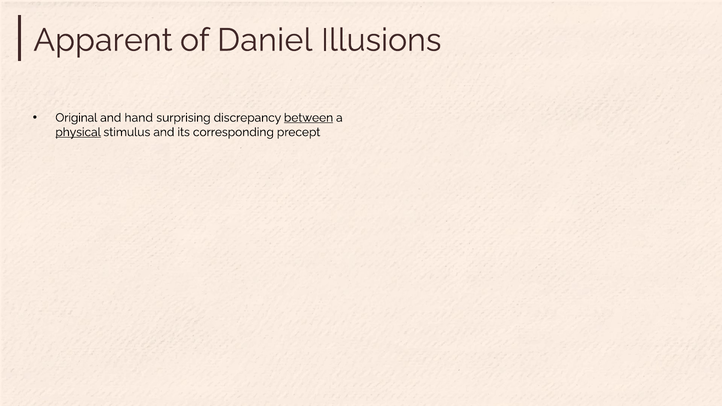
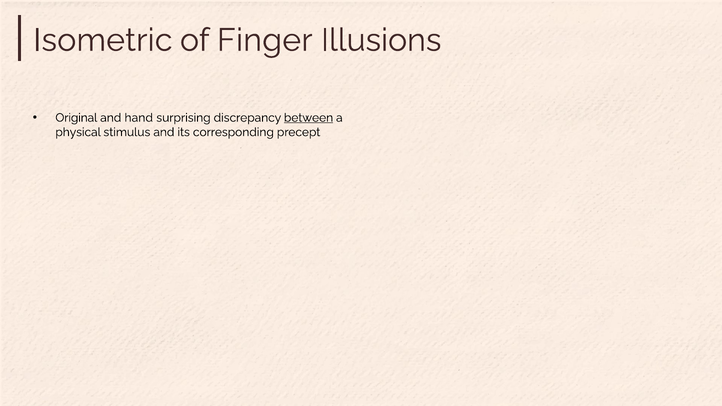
Apparent: Apparent -> Isometric (103, 40)
Daniel: Daniel -> Finger (265, 40)
physical underline: present -> none (78, 132)
